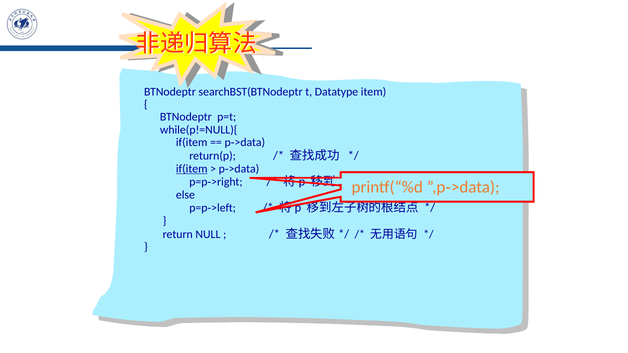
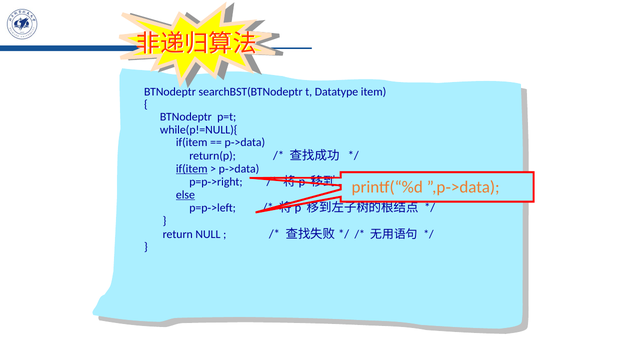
else underline: none -> present (185, 195)
